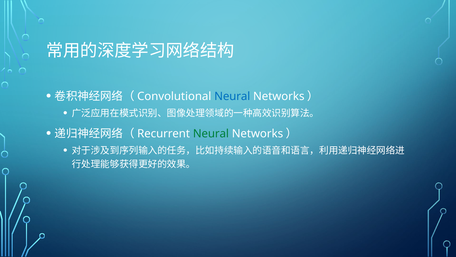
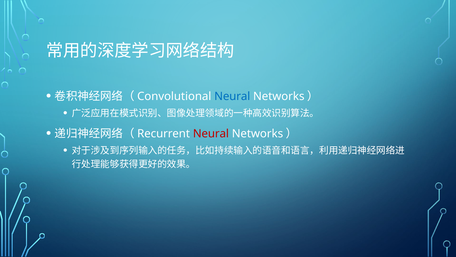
Neural colour: green -> red (211, 133)
